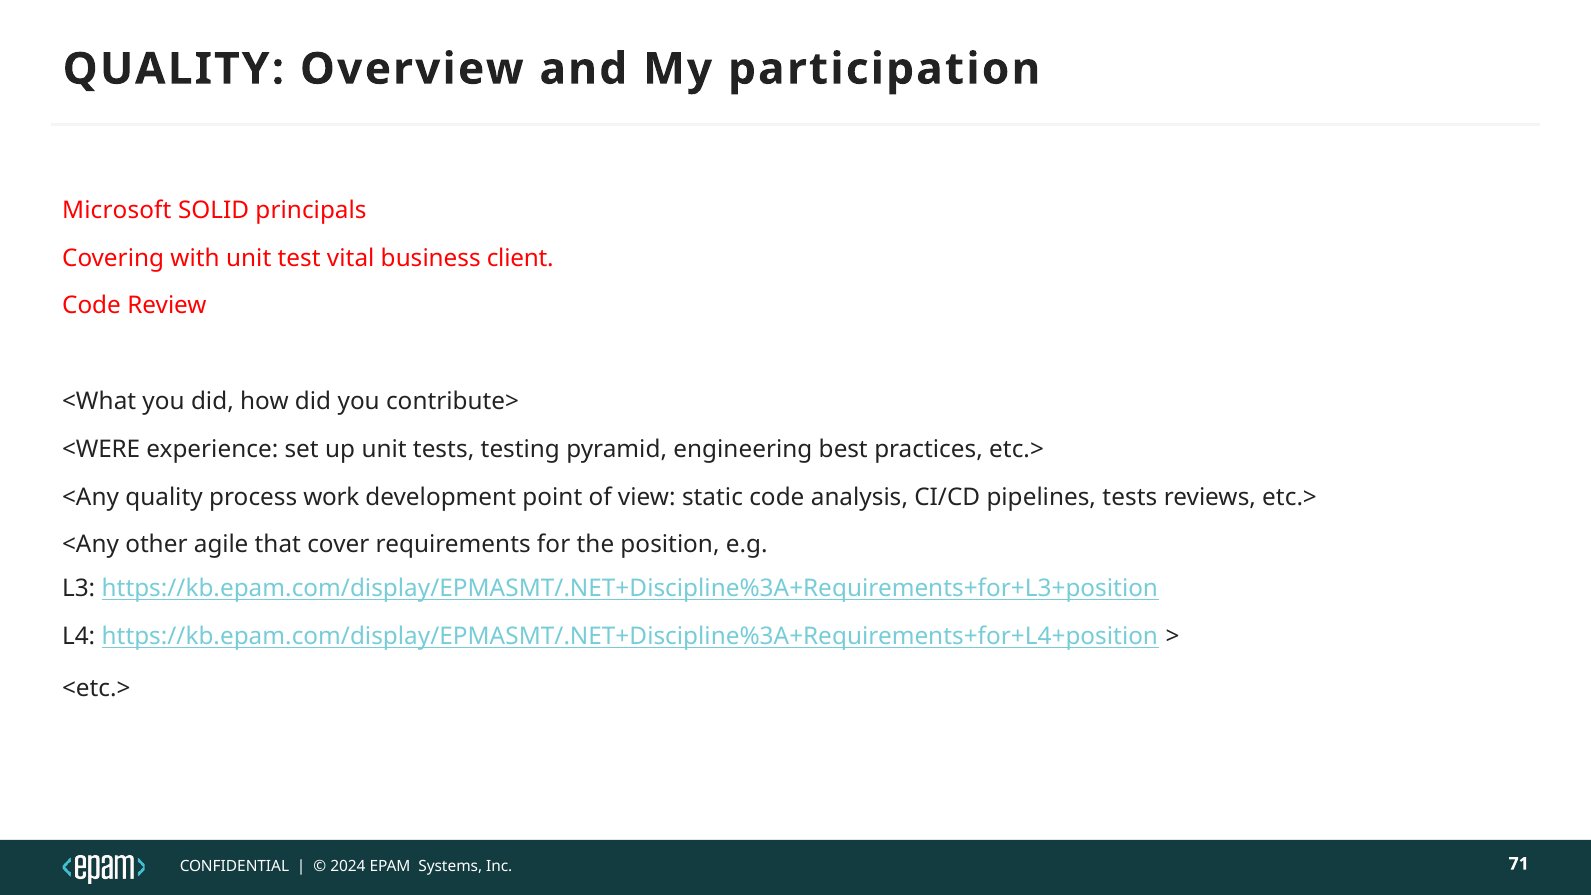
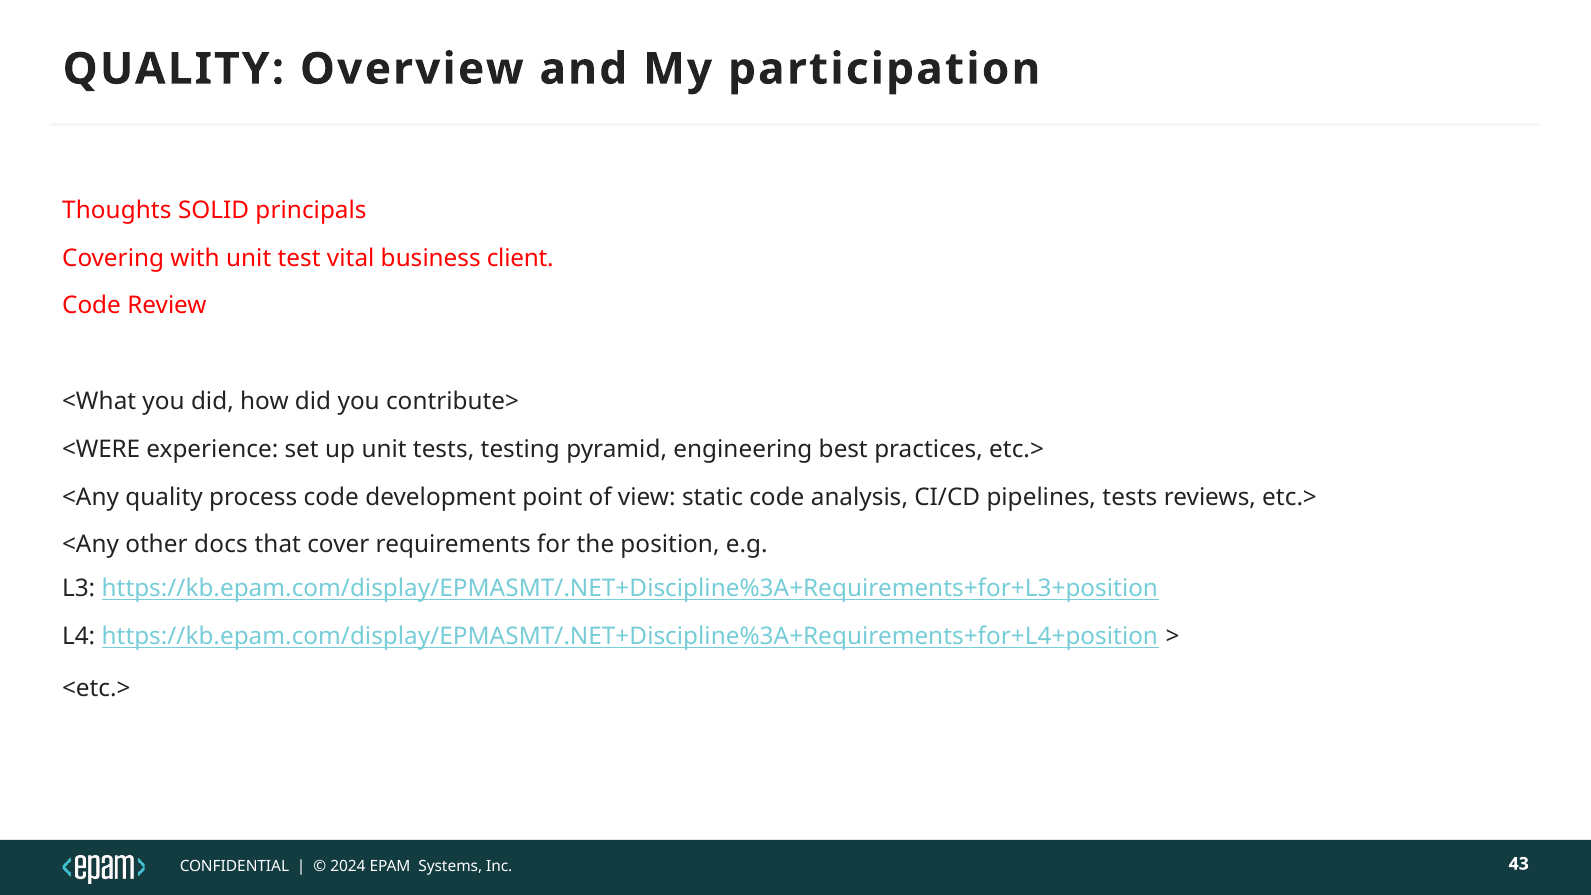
Microsoft: Microsoft -> Thoughts (117, 210)
process work: work -> code (331, 497)
agile: agile -> docs (221, 545)
71: 71 -> 43 (1519, 864)
